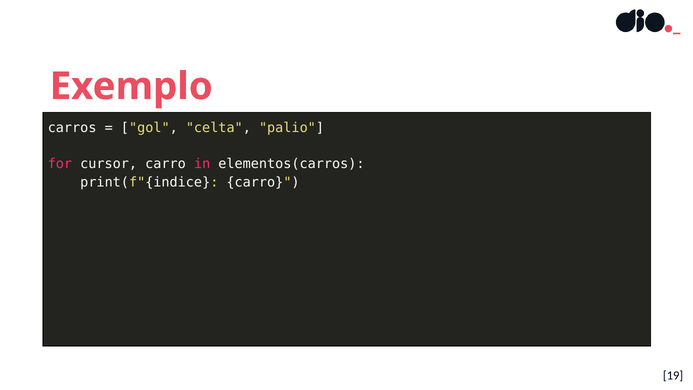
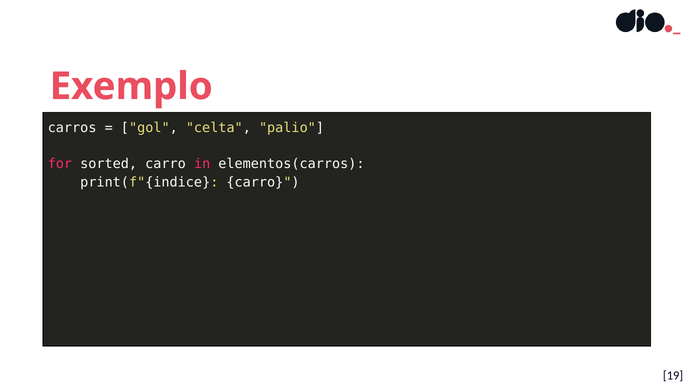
cursor: cursor -> sorted (109, 164)
